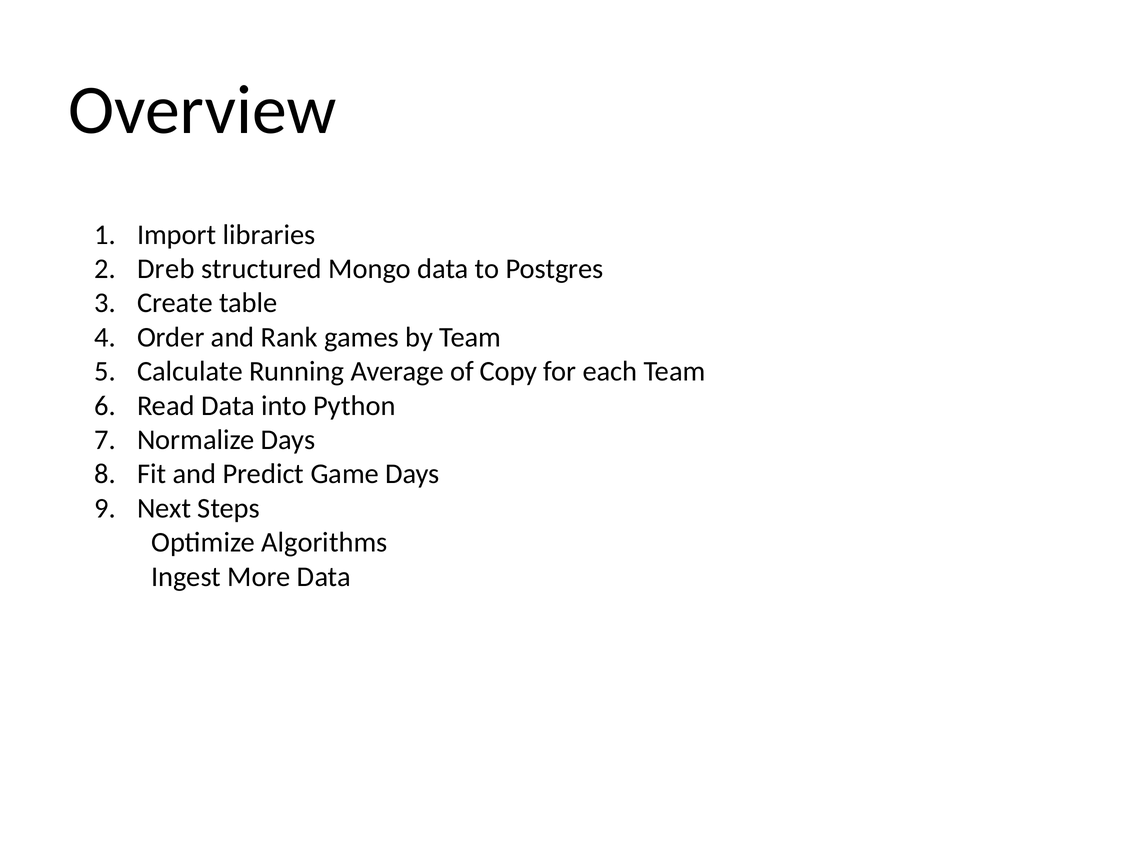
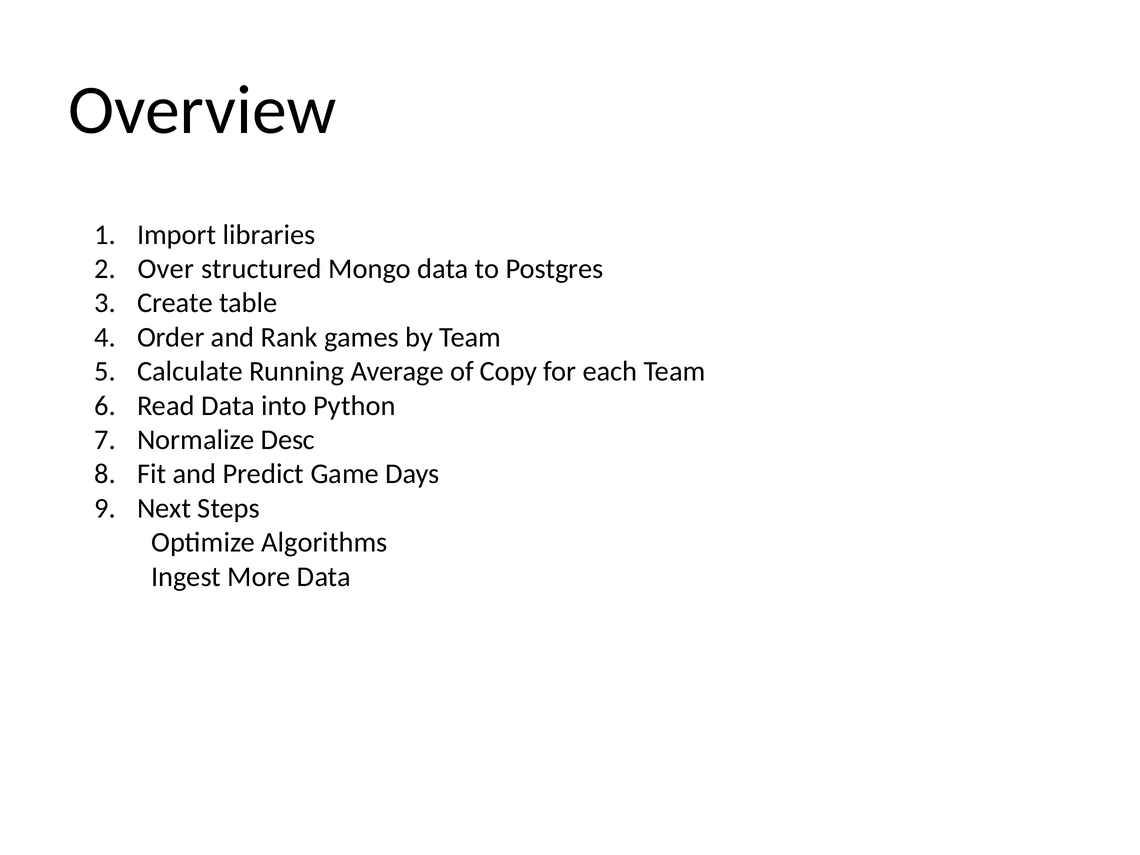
Dreb: Dreb -> Over (166, 269)
Normalize Days: Days -> Desc (288, 440)
